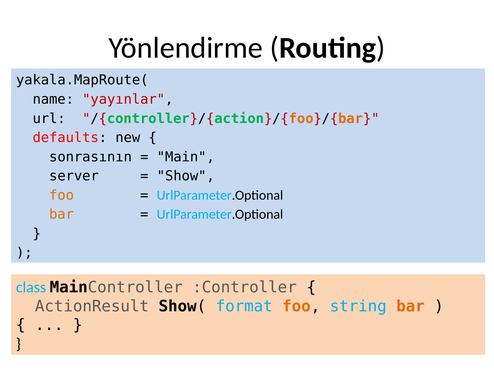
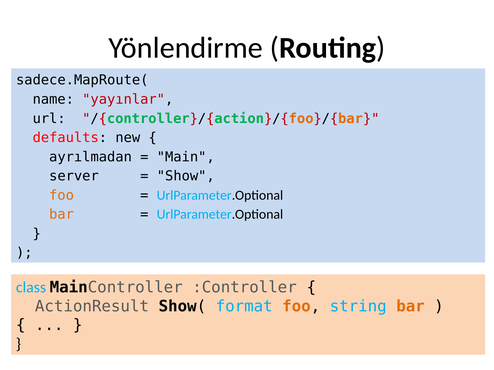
yakala.MapRoute(: yakala.MapRoute( -> sadece.MapRoute( (82, 80)
sonrasının: sonrasının -> ayrılmadan (91, 157)
